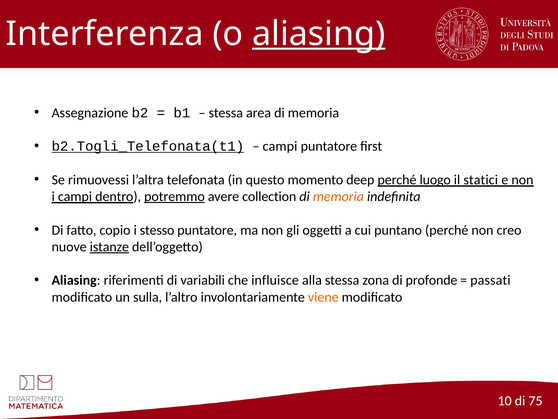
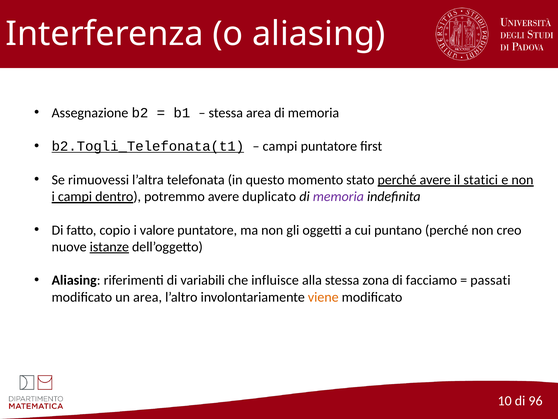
aliasing underline: present -> none (319, 34)
deep: deep -> stato (360, 180)
perché luogo: luogo -> avere (435, 180)
potremmo underline: present -> none (174, 196)
collection: collection -> duplicato (269, 196)
memoria colour: orange -> purple (338, 196)
stesso: stesso -> valore (157, 230)
profonde: profonde -> facciamo (431, 280)
un sulla: sulla -> area (148, 297)
75: 75 -> 96 (536, 400)
